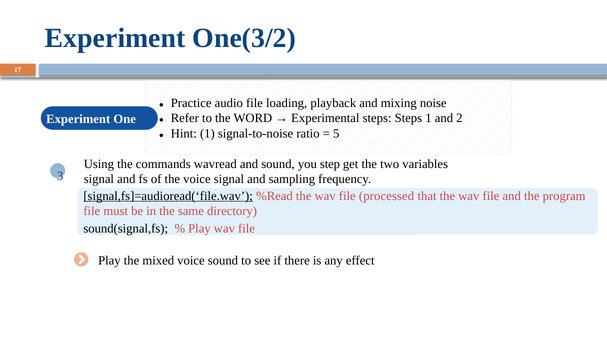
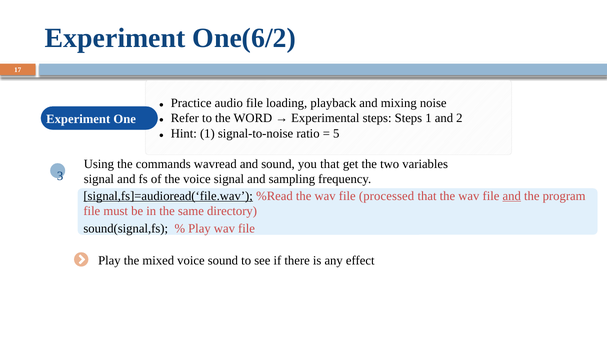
One(3/2: One(3/2 -> One(6/2 (244, 38)
you step: step -> that (330, 164)
and underline: none -> present (512, 196)
